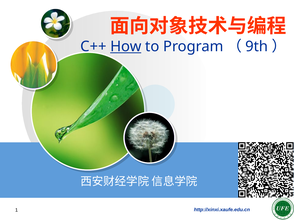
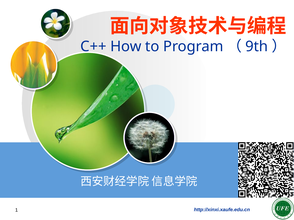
How underline: present -> none (126, 47)
